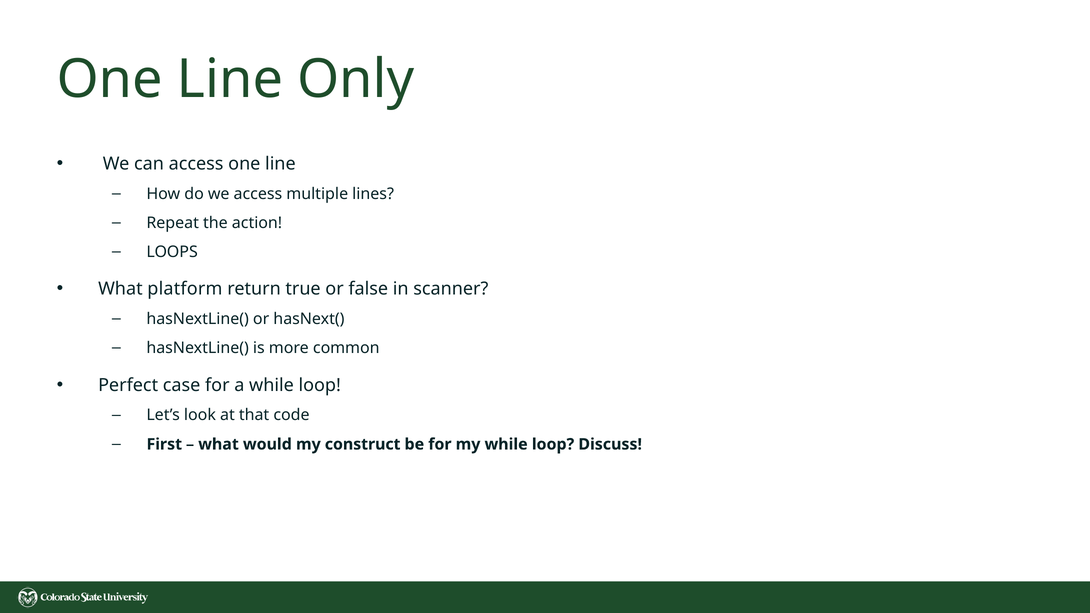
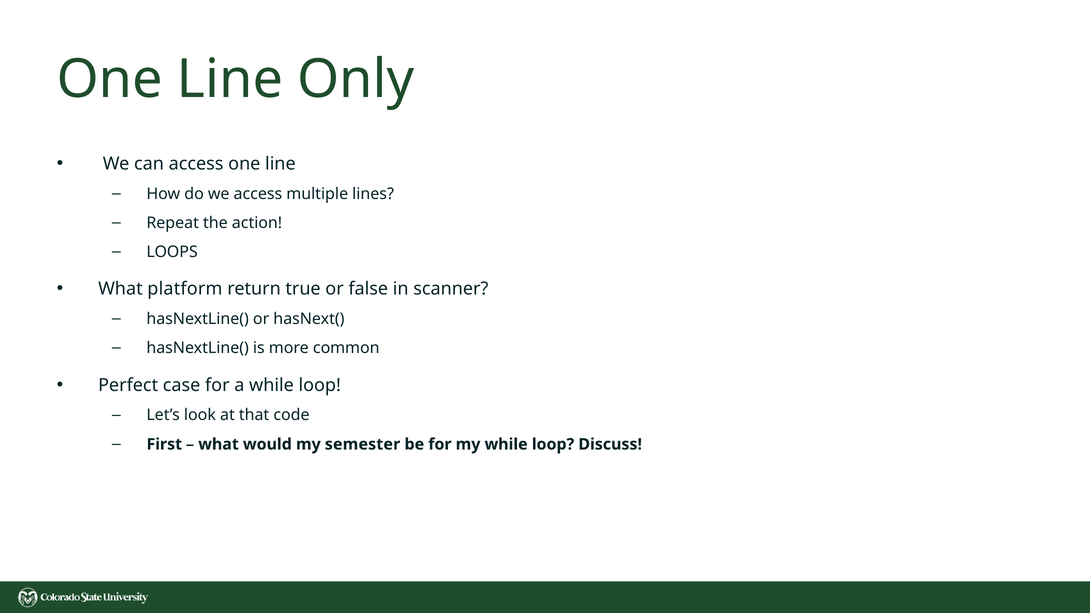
construct: construct -> semester (363, 444)
